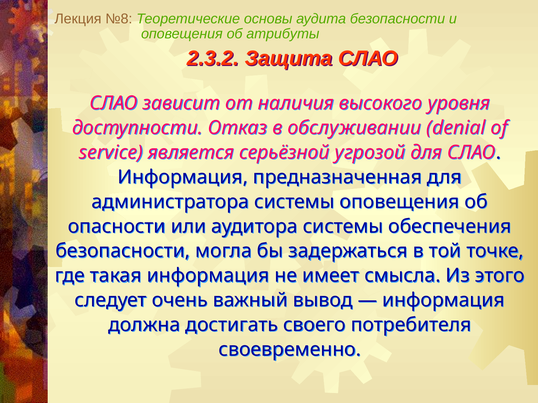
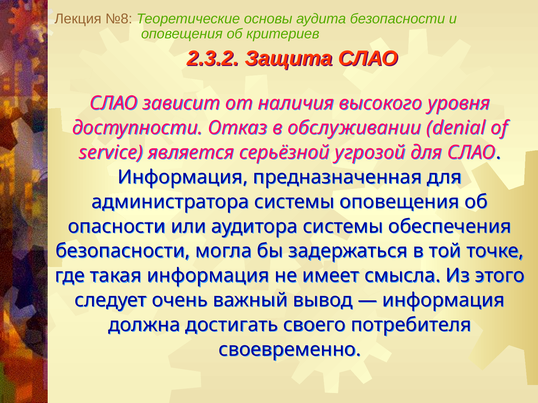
атрибуты: атрибуты -> критериев (283, 34)
